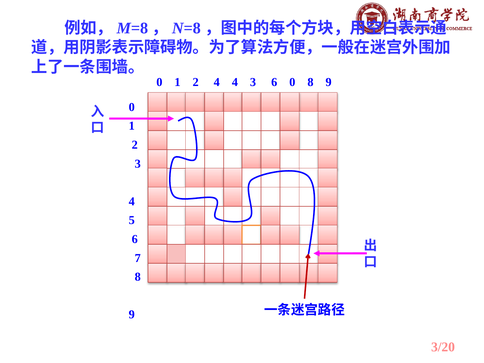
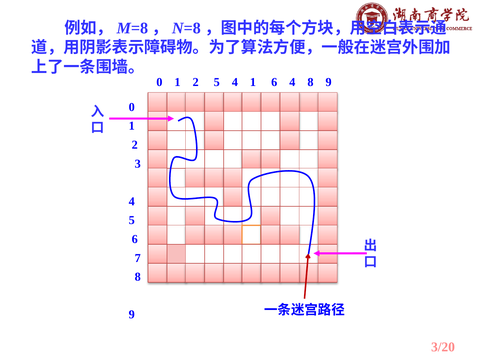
2 4: 4 -> 5 (217, 82)
4 3: 3 -> 1 (253, 82)
6 0: 0 -> 4 (292, 82)
